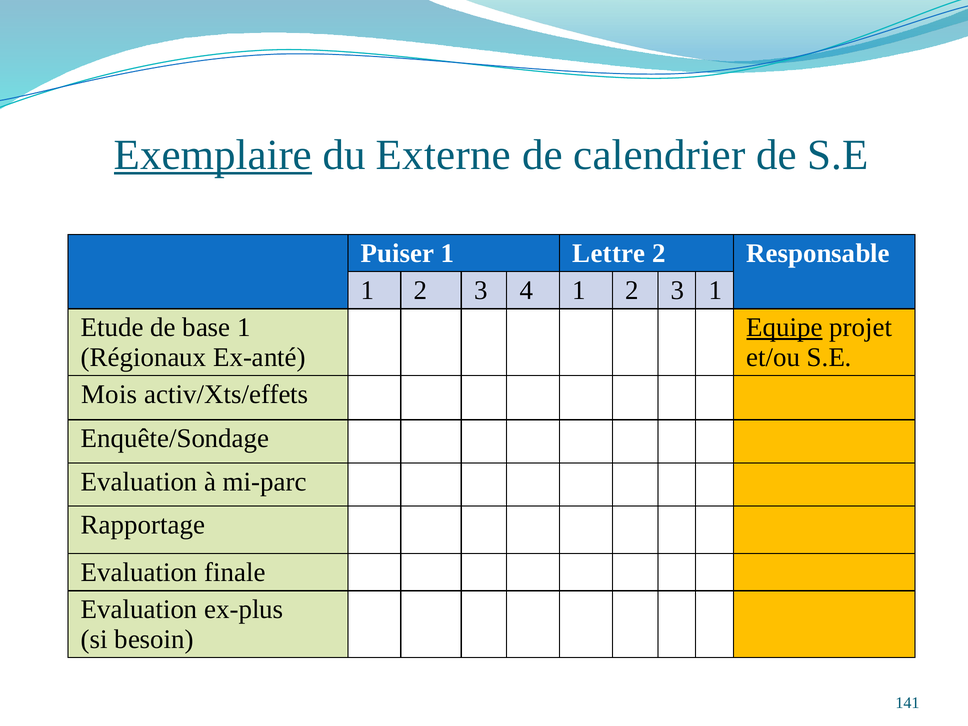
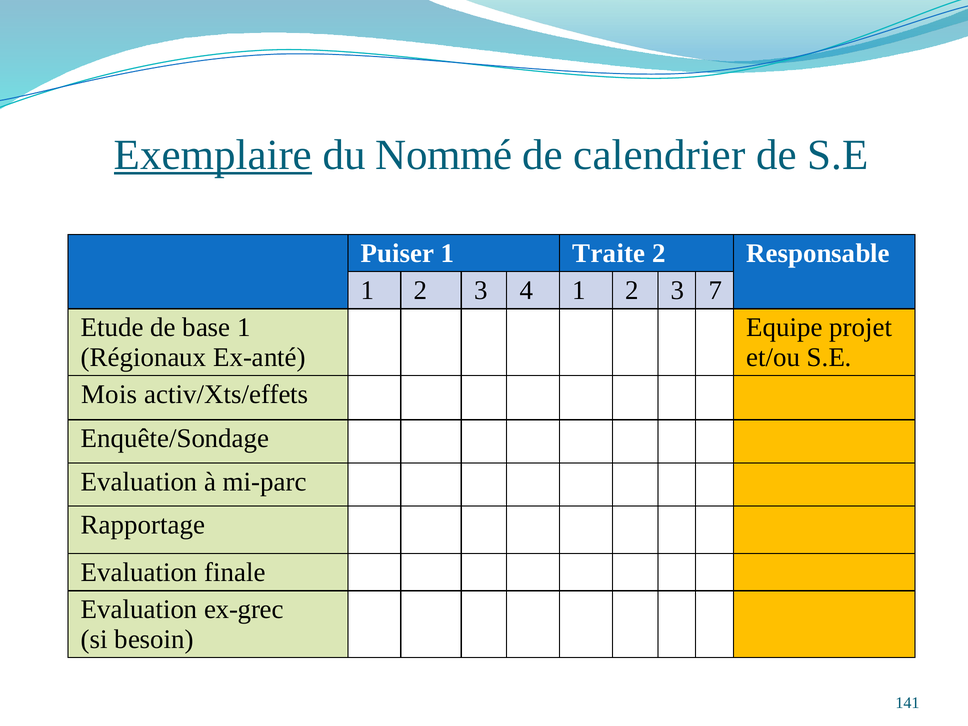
Externe: Externe -> Nommé (444, 155)
Lettre: Lettre -> Traite (609, 253)
3 1: 1 -> 7 (715, 290)
Equipe underline: present -> none (784, 327)
ex-plus: ex-plus -> ex-grec (244, 609)
